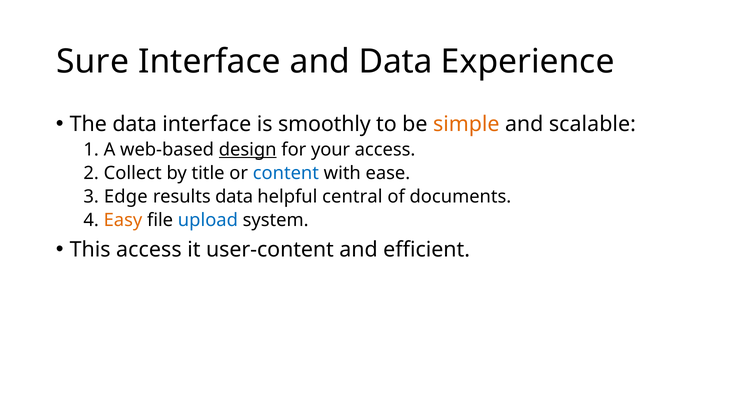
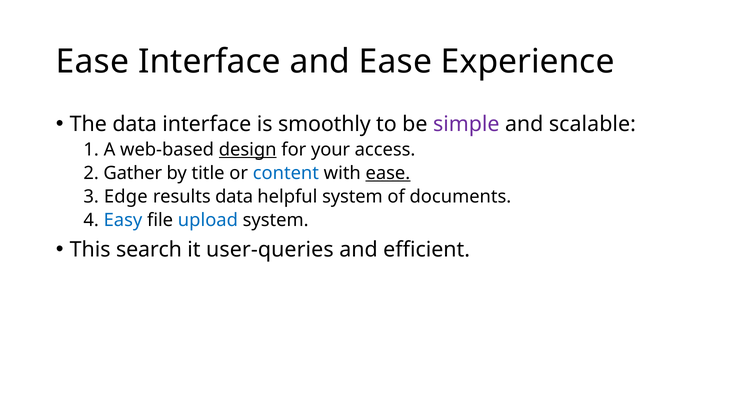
Sure: Sure -> Ease (93, 62)
and Data: Data -> Ease (395, 62)
simple colour: orange -> purple (466, 124)
Collect: Collect -> Gather (133, 173)
ease underline: none -> present (388, 173)
helpful central: central -> system (352, 197)
Easy colour: orange -> blue (123, 220)
This access: access -> search (149, 249)
user-content: user-content -> user-queries (270, 249)
